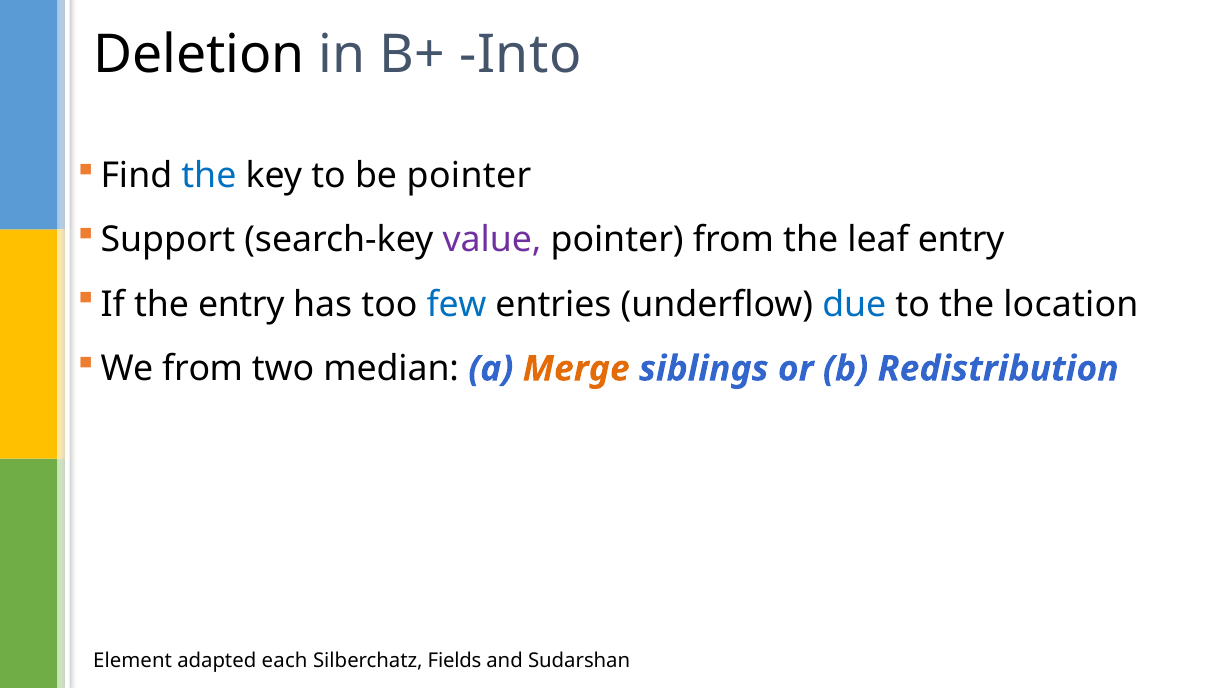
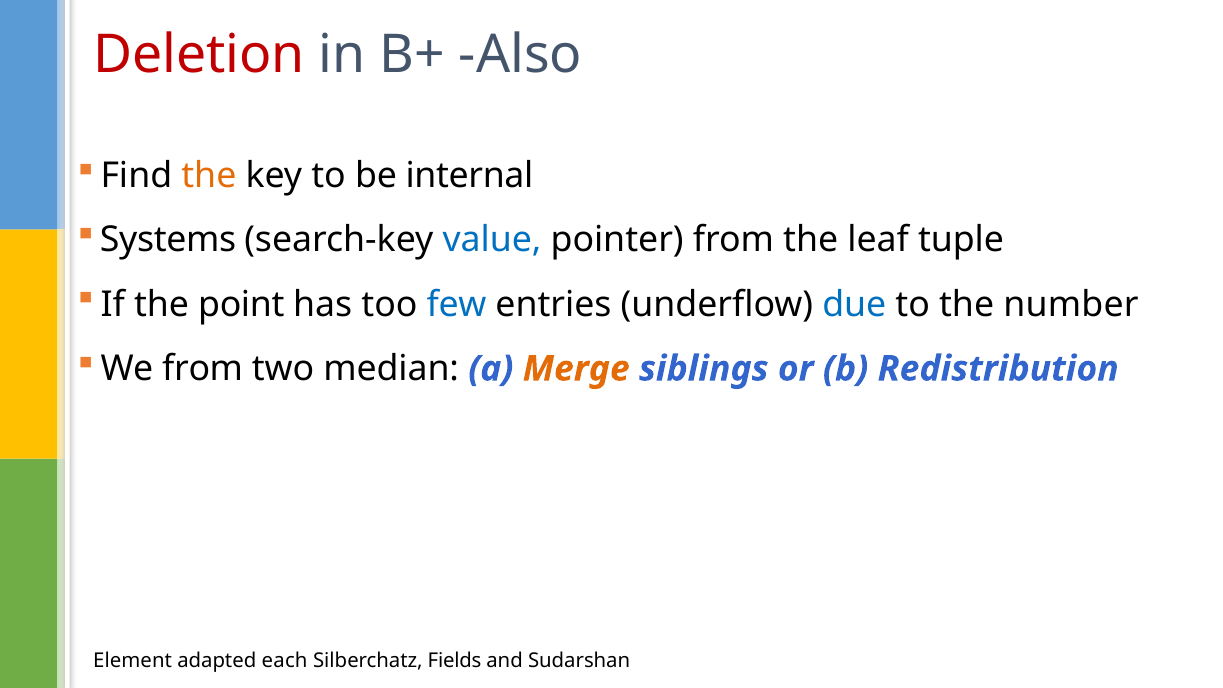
Deletion colour: black -> red (199, 55)
Into: Into -> Also (521, 55)
the colour: blue -> orange (209, 175)
be pointer: pointer -> internal (469, 175)
Support: Support -> Systems (168, 240)
value colour: purple -> blue (492, 240)
leaf entry: entry -> tuple (961, 240)
the entry: entry -> point (241, 304)
location: location -> number (1071, 304)
